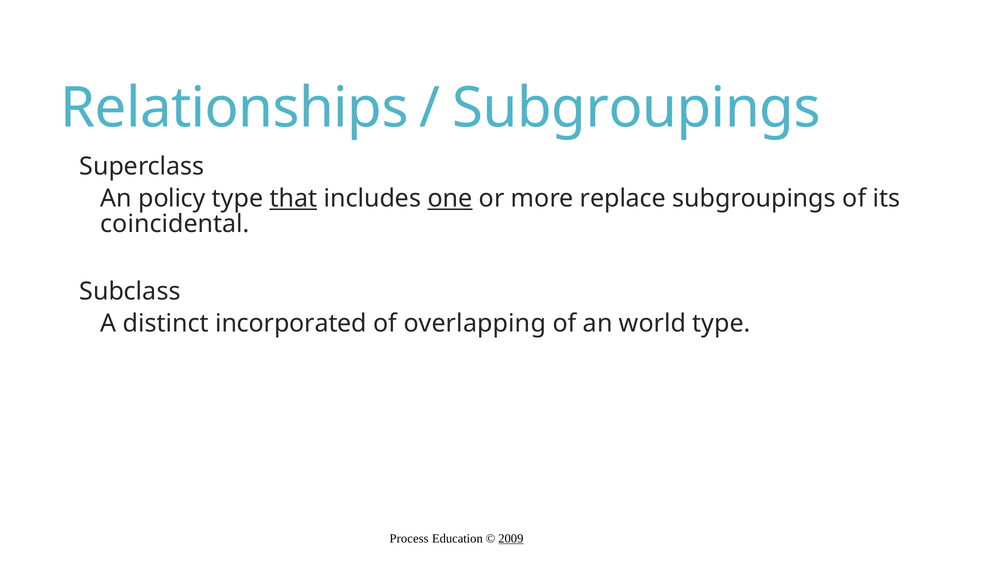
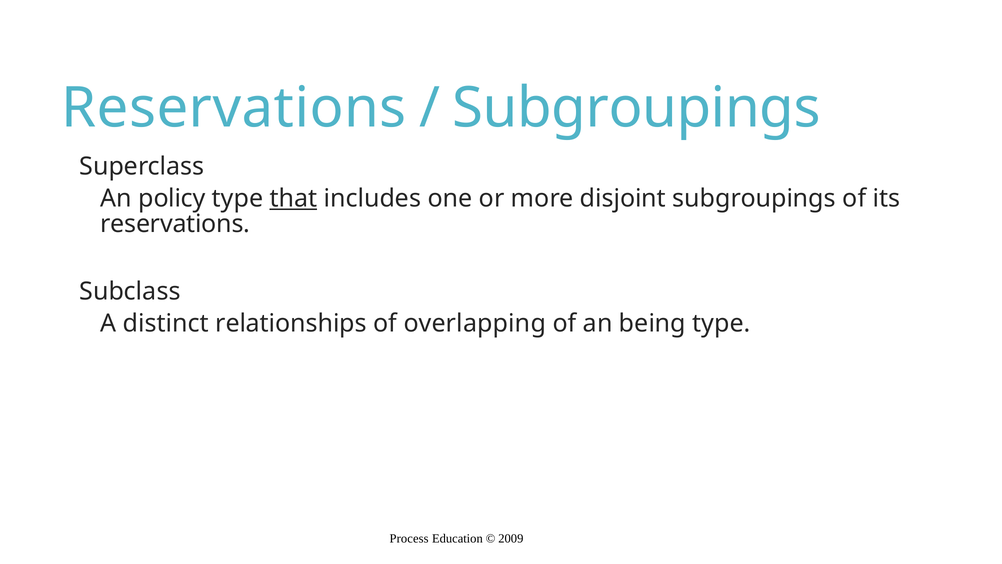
Relationships: Relationships -> Reservations (234, 108)
one underline: present -> none (450, 198)
replace: replace -> disjoint (623, 198)
coincidental: coincidental -> reservations (175, 224)
incorporated: incorporated -> relationships (291, 323)
world: world -> being (652, 323)
2009 underline: present -> none (511, 538)
